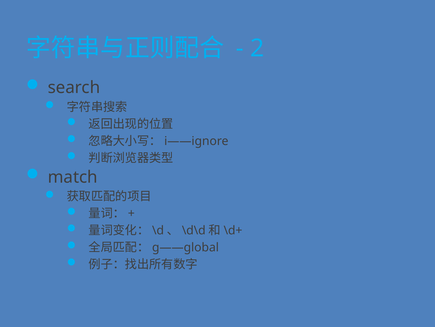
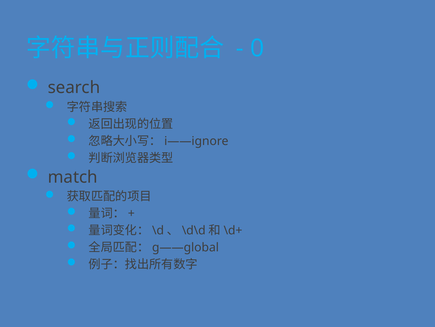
2: 2 -> 0 (257, 48)
